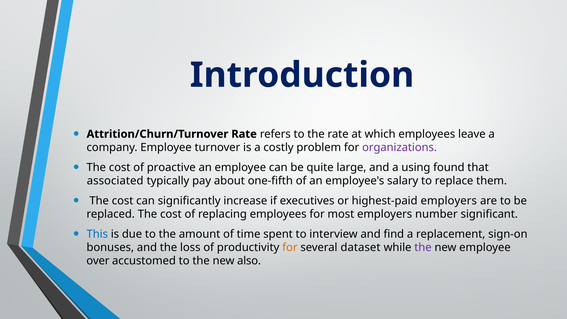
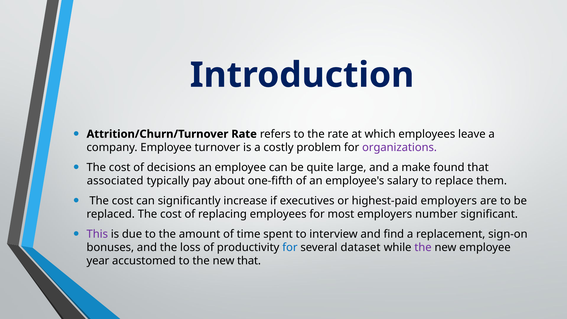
proactive: proactive -> decisions (171, 167)
using: using -> make (416, 167)
This colour: blue -> purple (97, 234)
for colour: orange -> blue (290, 247)
over: over -> year (98, 261)
new also: also -> that (249, 261)
